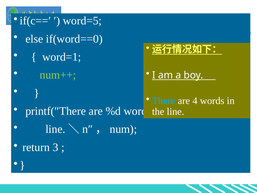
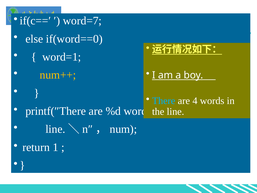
word=5: word=5 -> word=7 (82, 21)
num++ colour: light green -> yellow (58, 75)
3: 3 -> 1 (55, 147)
